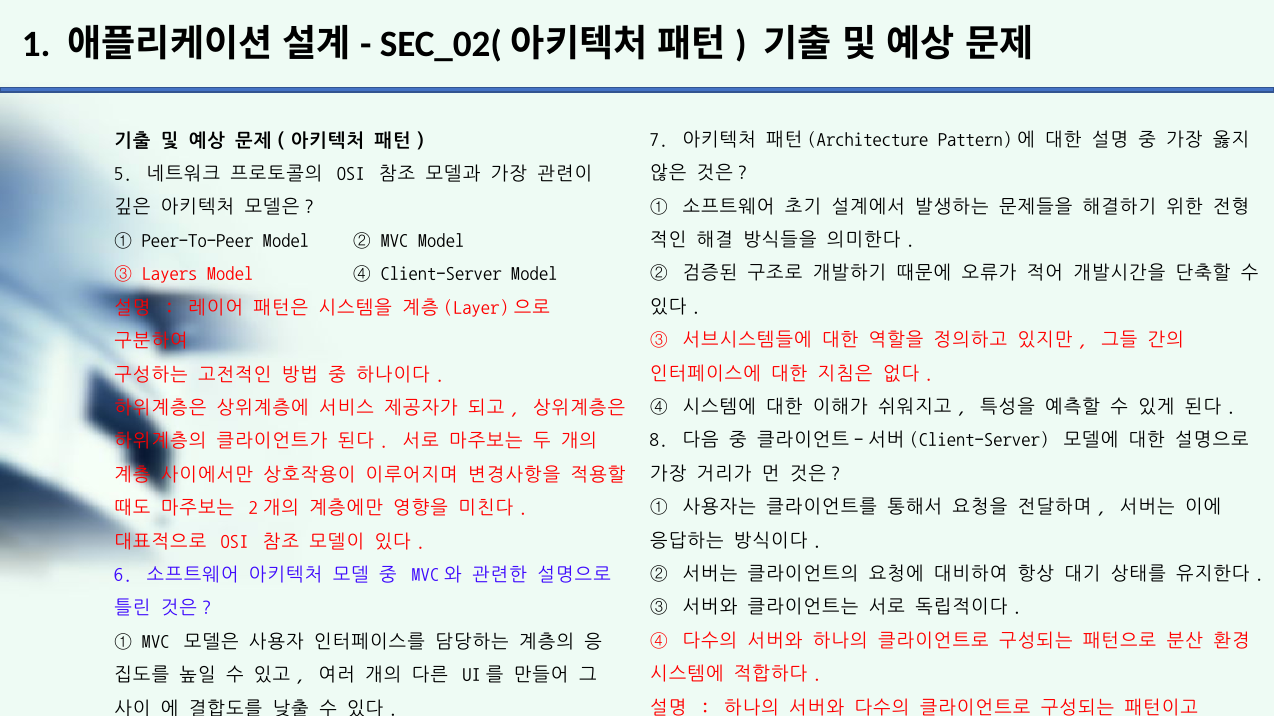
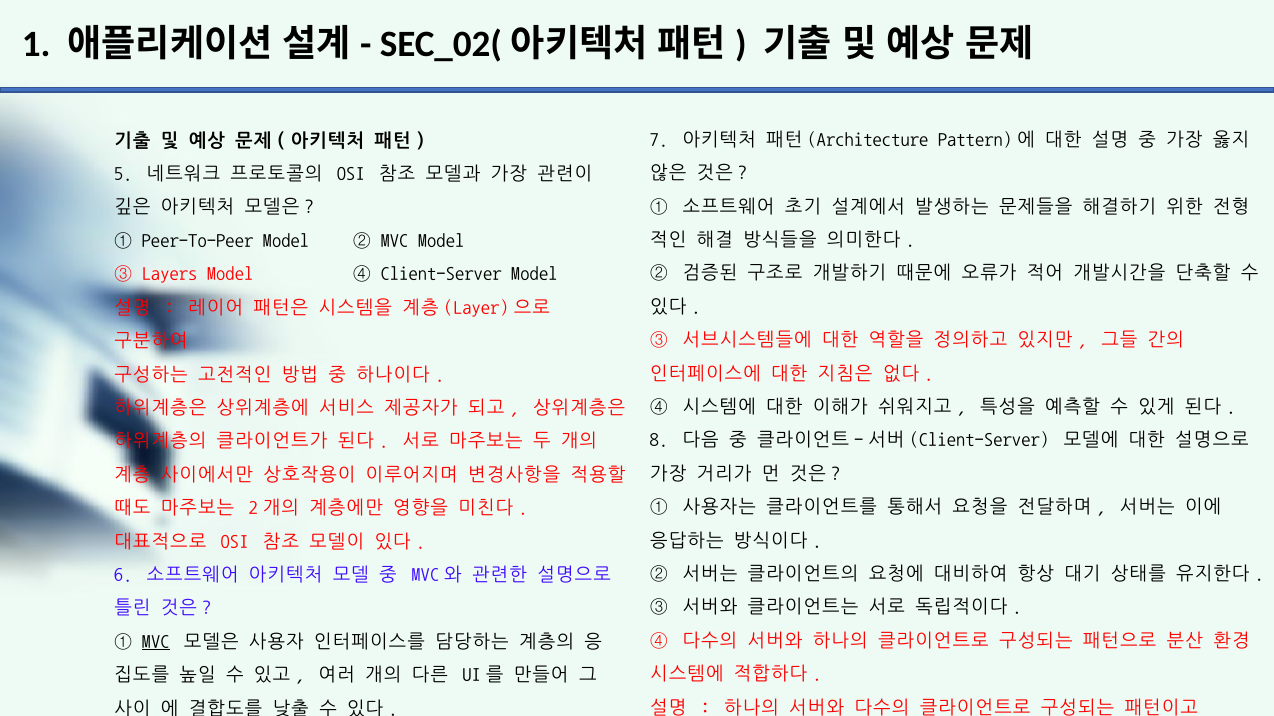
MVC underline: none -> present (156, 642)
